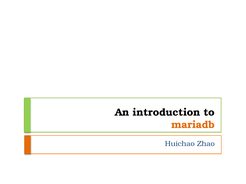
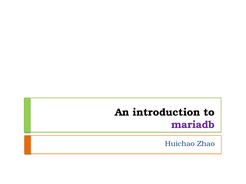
mariadb colour: orange -> purple (193, 125)
